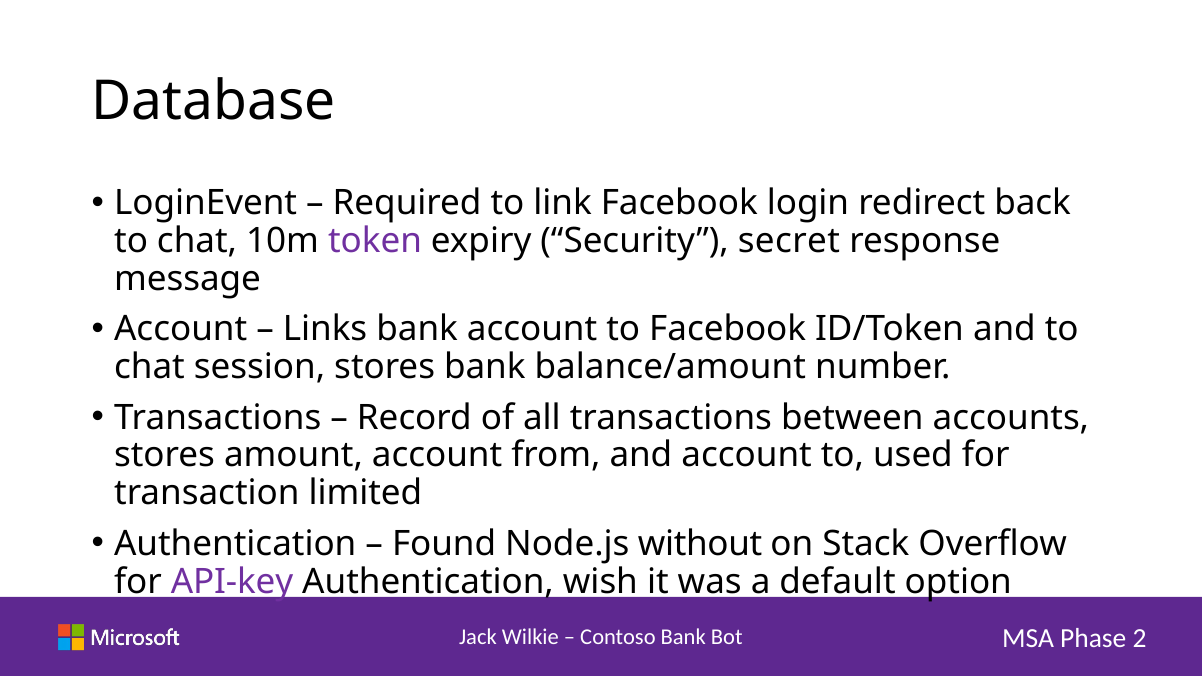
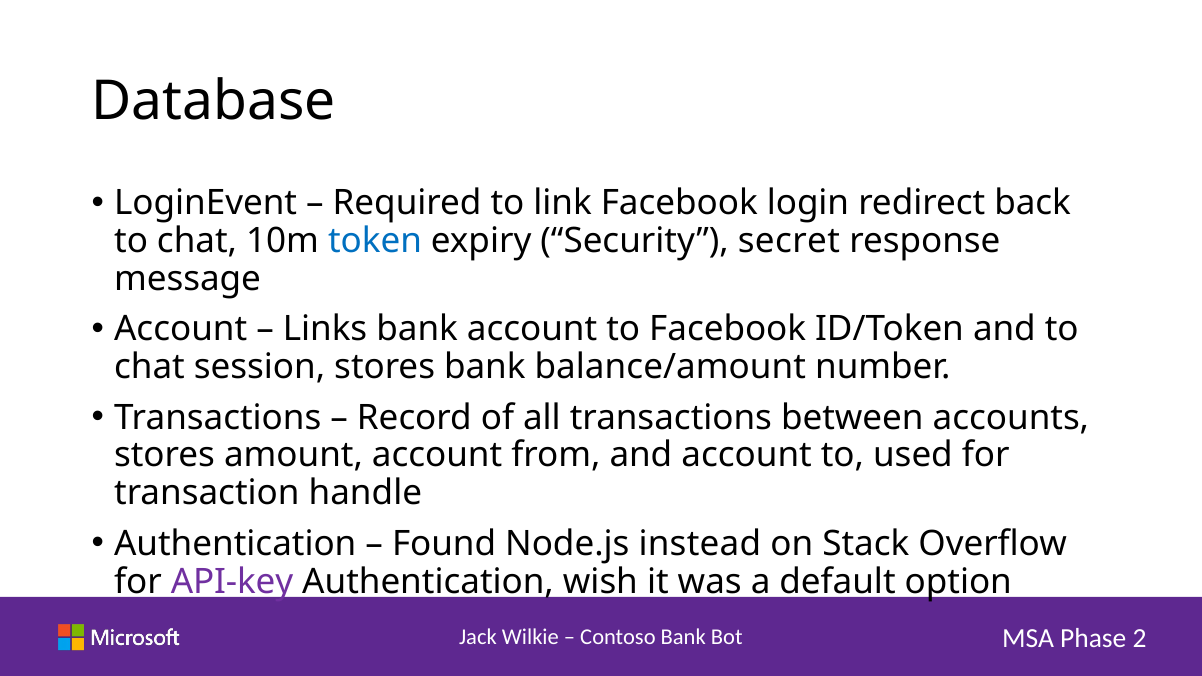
token colour: purple -> blue (375, 241)
limited: limited -> handle (365, 493)
without: without -> instead (700, 544)
